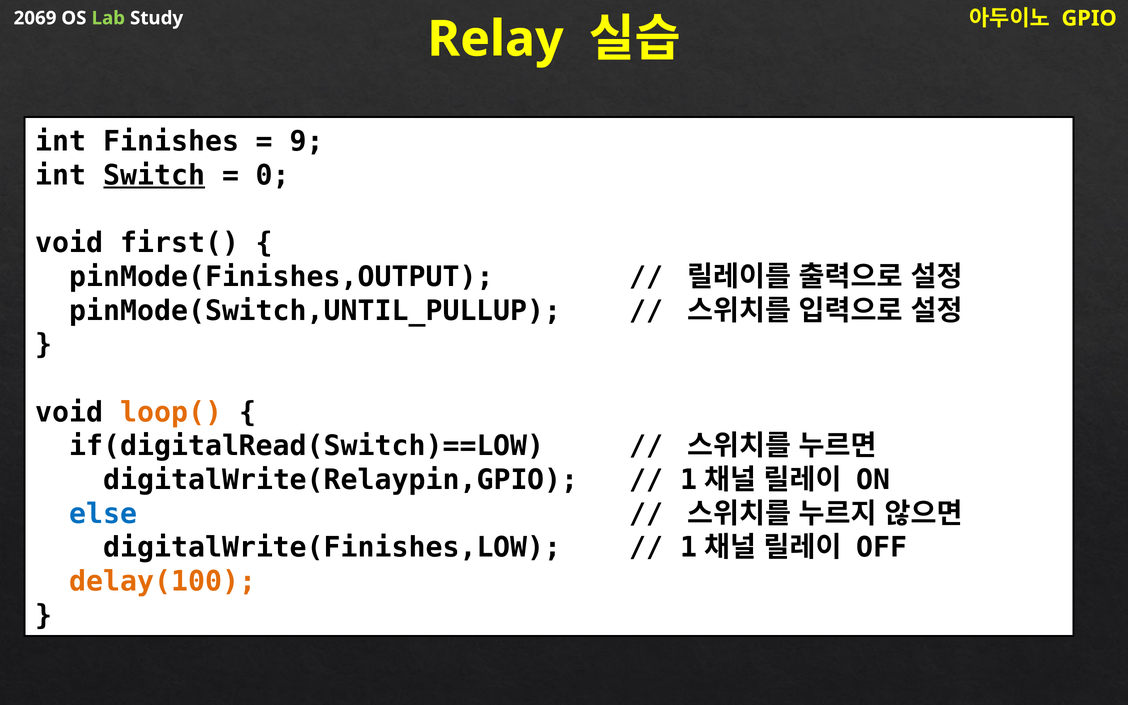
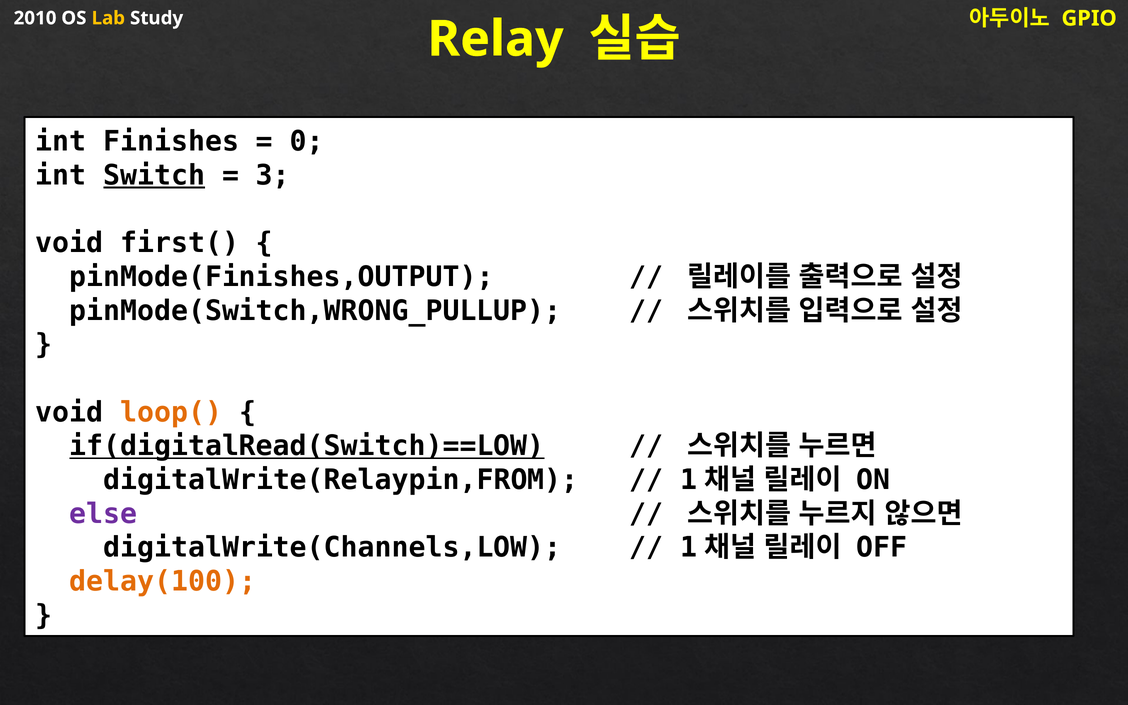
2069: 2069 -> 2010 (35, 18)
Lab colour: light green -> yellow (108, 18)
9: 9 -> 0 (307, 142)
0: 0 -> 3 (273, 175)
pinMode(Switch,UNTIL_PULLUP: pinMode(Switch,UNTIL_PULLUP -> pinMode(Switch,WRONG_PULLUP (315, 311)
if(digitalRead(Switch)==LOW underline: none -> present (307, 446)
digitalWrite(Relaypin,GPIO: digitalWrite(Relaypin,GPIO -> digitalWrite(Relaypin,FROM (341, 480)
else colour: blue -> purple (103, 514)
digitalWrite(Finishes,LOW: digitalWrite(Finishes,LOW -> digitalWrite(Channels,LOW (332, 548)
